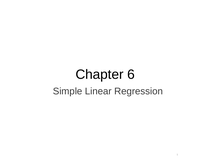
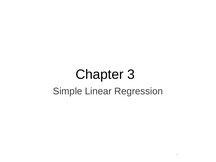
6: 6 -> 3 (131, 75)
